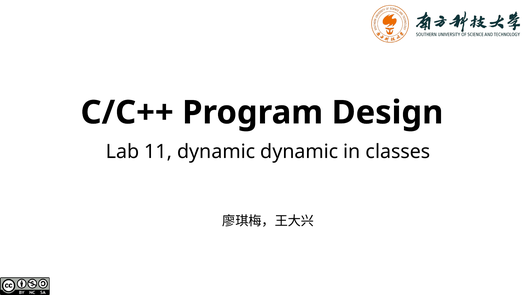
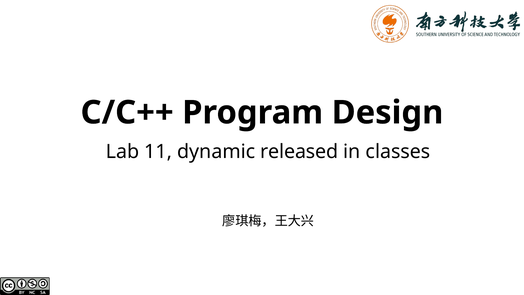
dynamic dynamic: dynamic -> released (299, 151)
